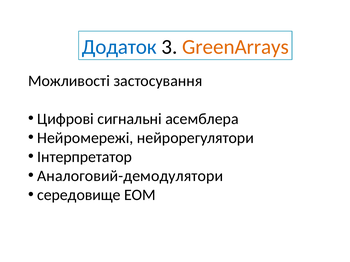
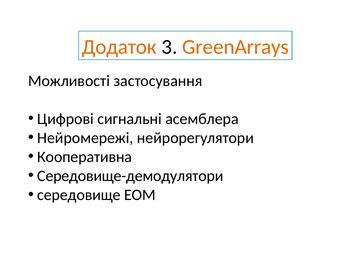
Додаток colour: blue -> orange (119, 47)
Інтерпретатор: Інтерпретатор -> Кооперативна (85, 157)
Аналоговий-демодулятори: Аналоговий-демодулятори -> Середовище-демодулятори (130, 176)
